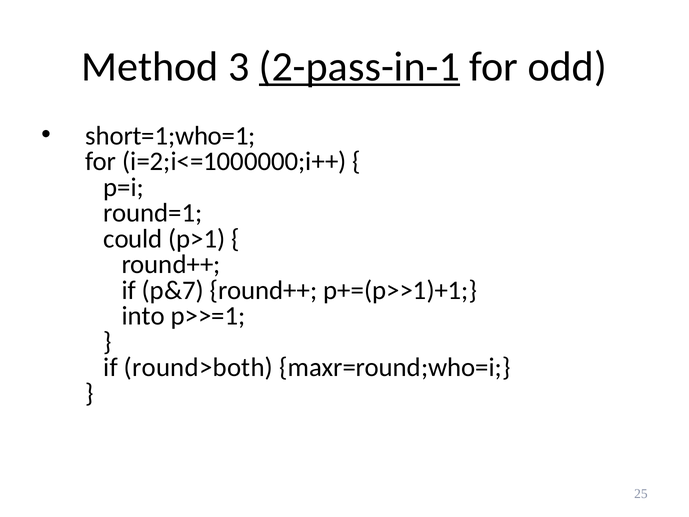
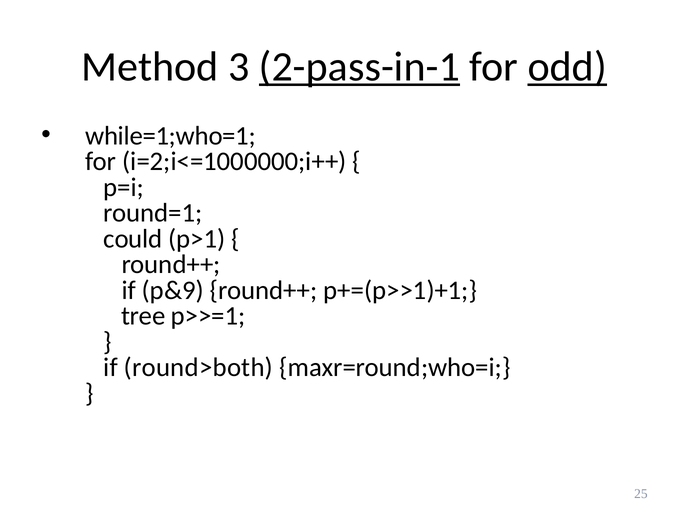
odd underline: none -> present (567, 67)
short=1;who=1: short=1;who=1 -> while=1;who=1 (171, 136)
p&7: p&7 -> p&9 (173, 290)
into: into -> tree (143, 316)
